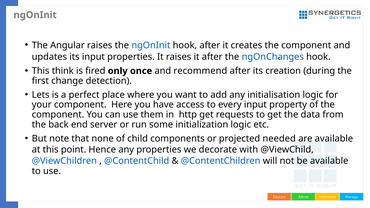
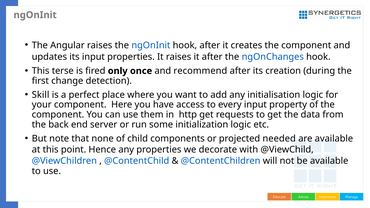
think: think -> terse (63, 71)
Lets: Lets -> Skill (41, 95)
